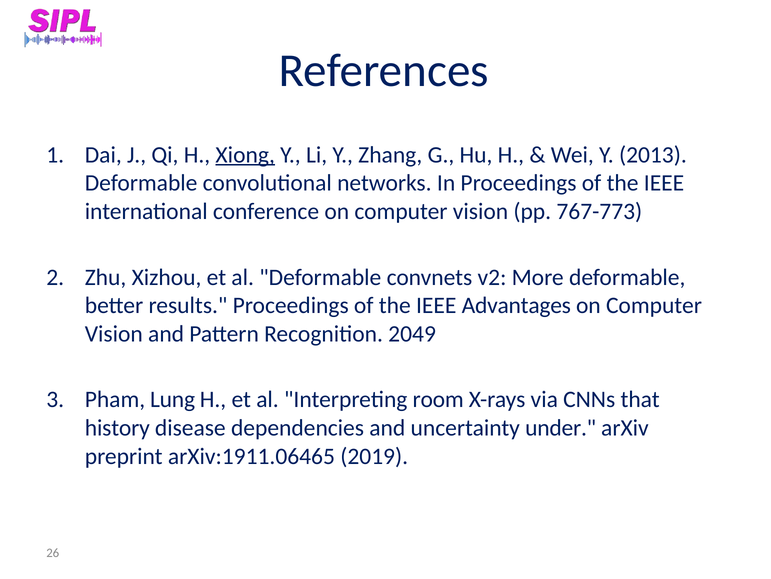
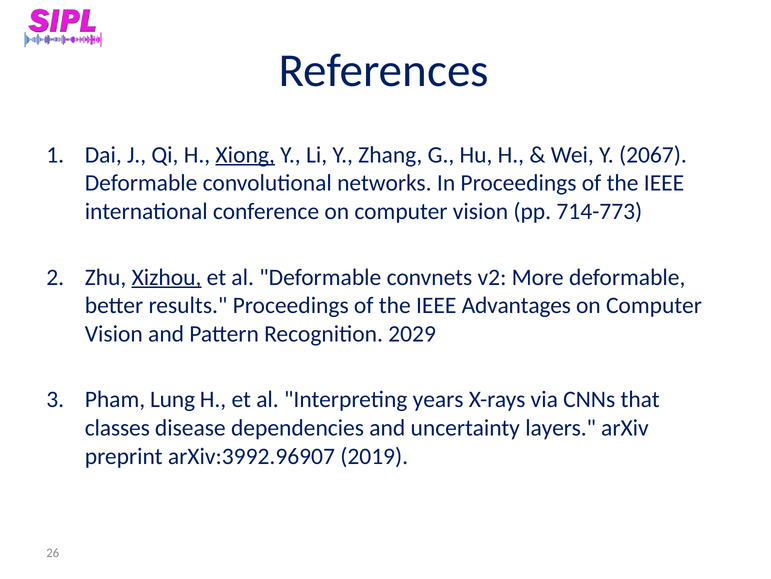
2013: 2013 -> 2067 (653, 155)
767-773: 767-773 -> 714-773 (599, 211)
Xizhou underline: none -> present (167, 277)
2049: 2049 -> 2029 (412, 333)
room: room -> years (438, 399)
history: history -> classes (117, 427)
under: under -> layers (561, 427)
arXiv:1911.06465: arXiv:1911.06465 -> arXiv:3992.96907 (251, 456)
